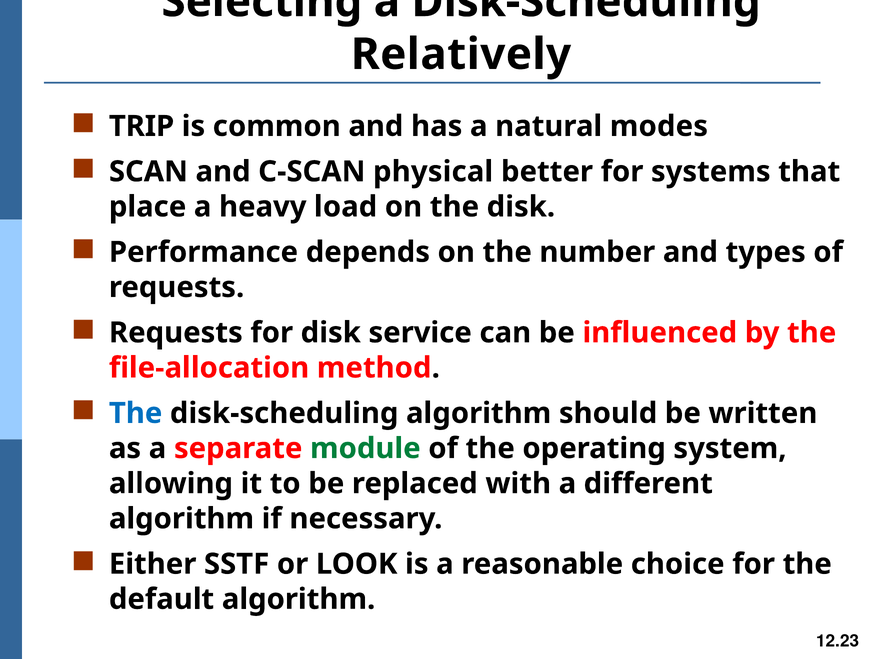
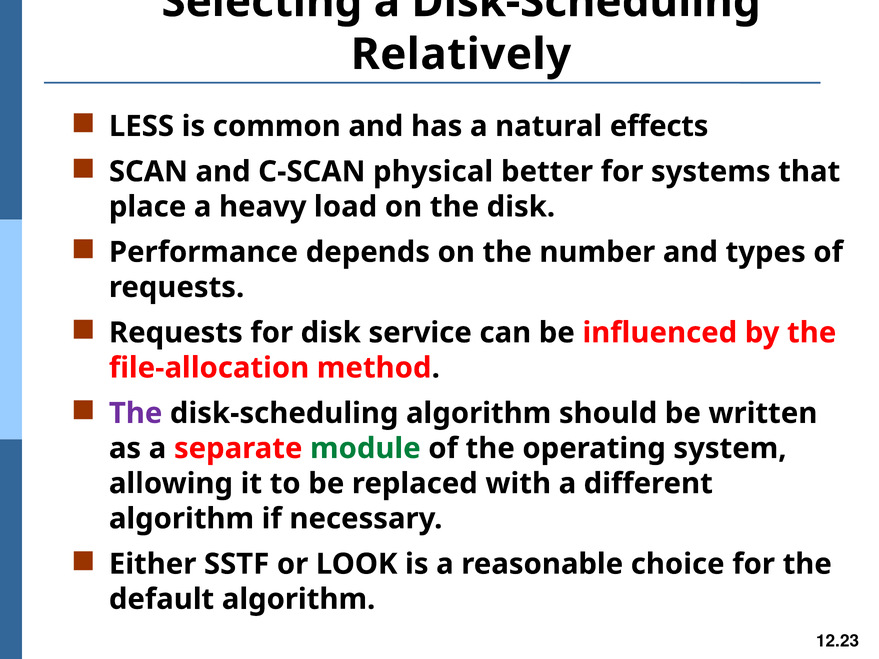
TRIP: TRIP -> LESS (141, 126)
modes: modes -> effects (659, 126)
The colour: blue -> purple (136, 413)
